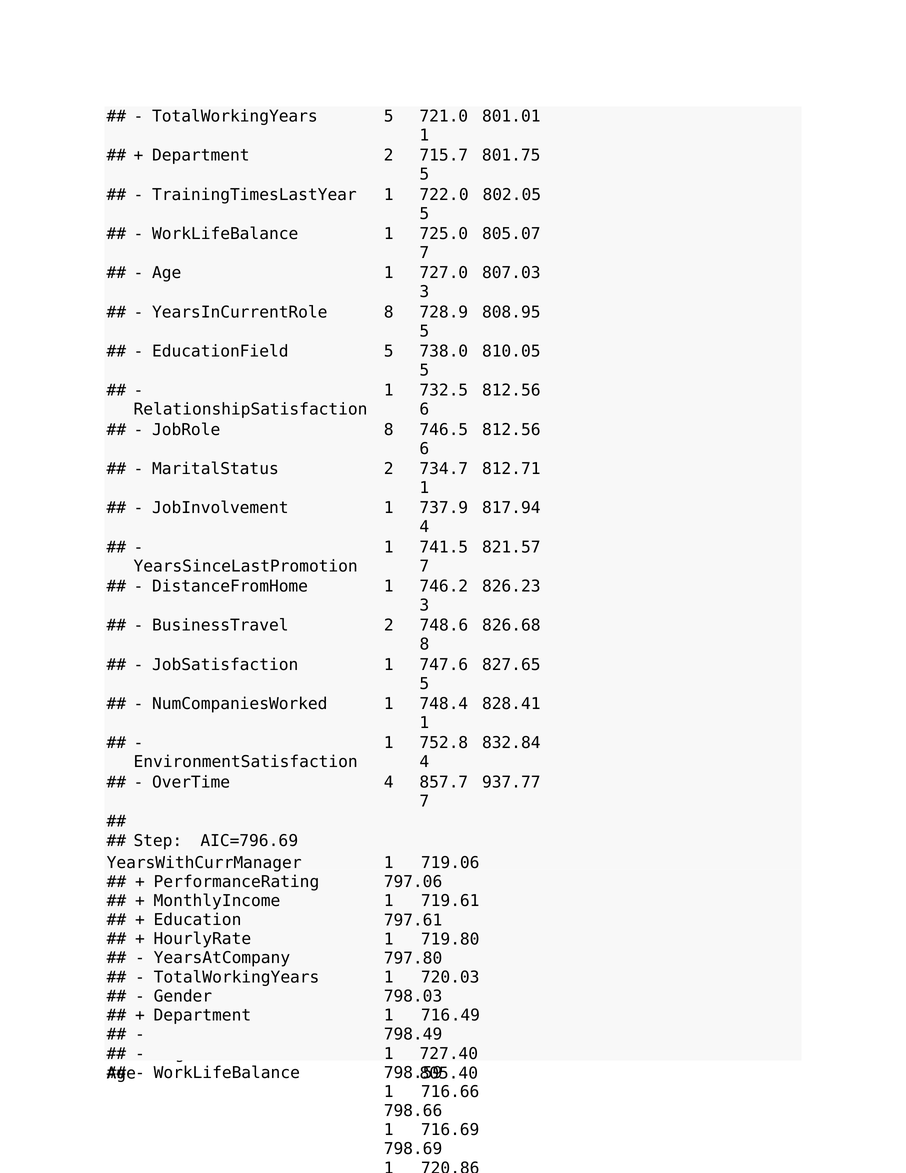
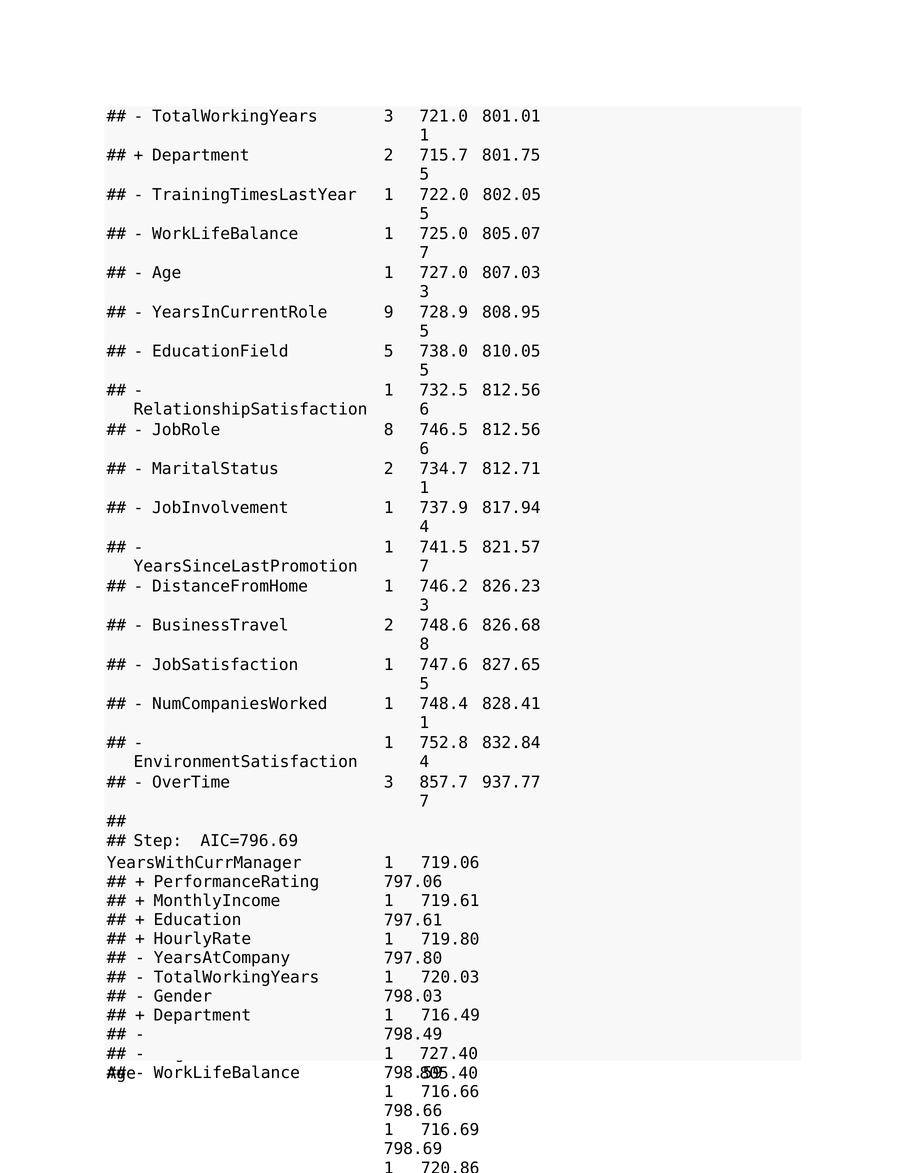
TotalWorkingYears 5: 5 -> 3 (389, 116)
YearsInCurrentRole 8: 8 -> 9 (389, 312)
4: 4 -> 3 (389, 782)
